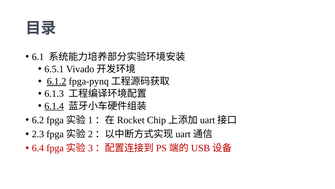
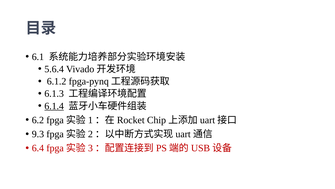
6.5.1: 6.5.1 -> 5.6.4 (54, 69)
6.1.2 underline: present -> none (57, 81)
2.3: 2.3 -> 9.3 (38, 134)
